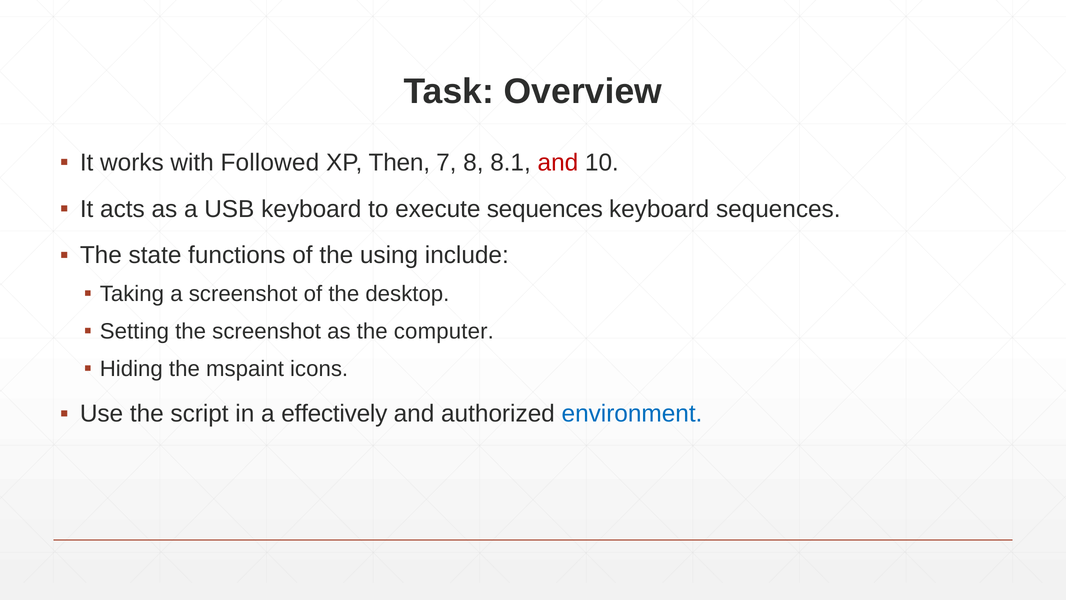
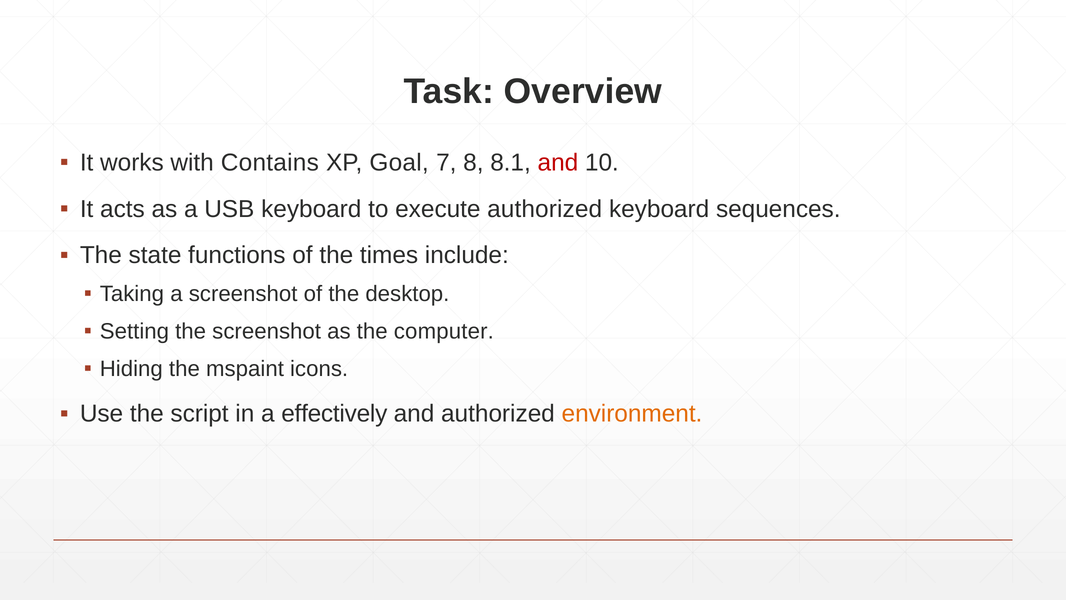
Followed: Followed -> Contains (270, 163)
Then: Then -> Goal (399, 163)
execute sequences: sequences -> authorized (545, 209)
using: using -> times (389, 255)
environment colour: blue -> orange (632, 414)
